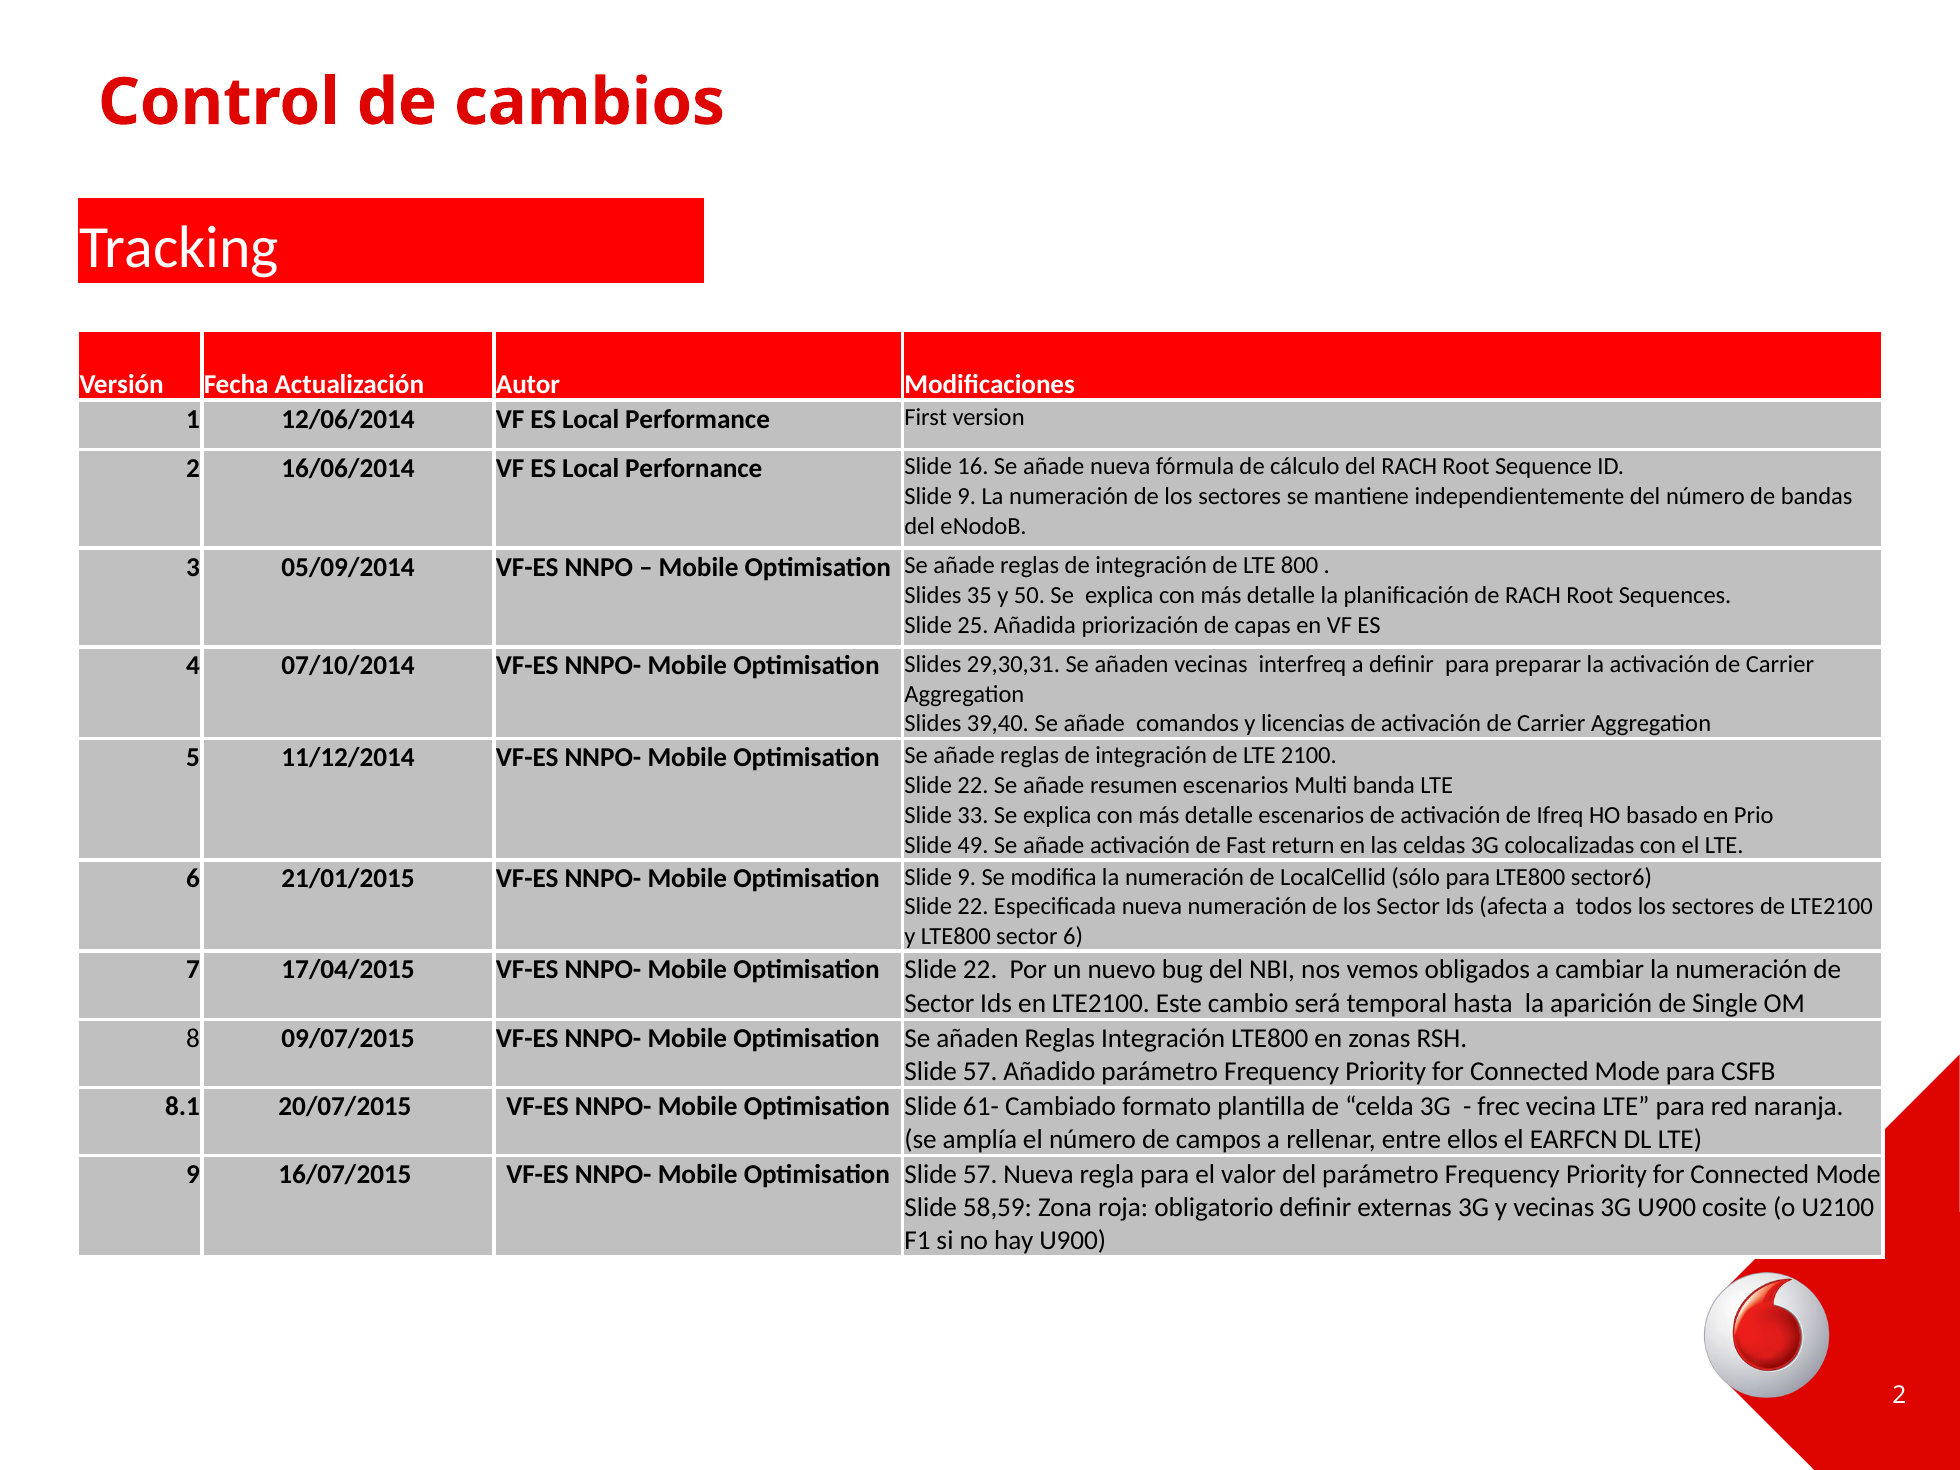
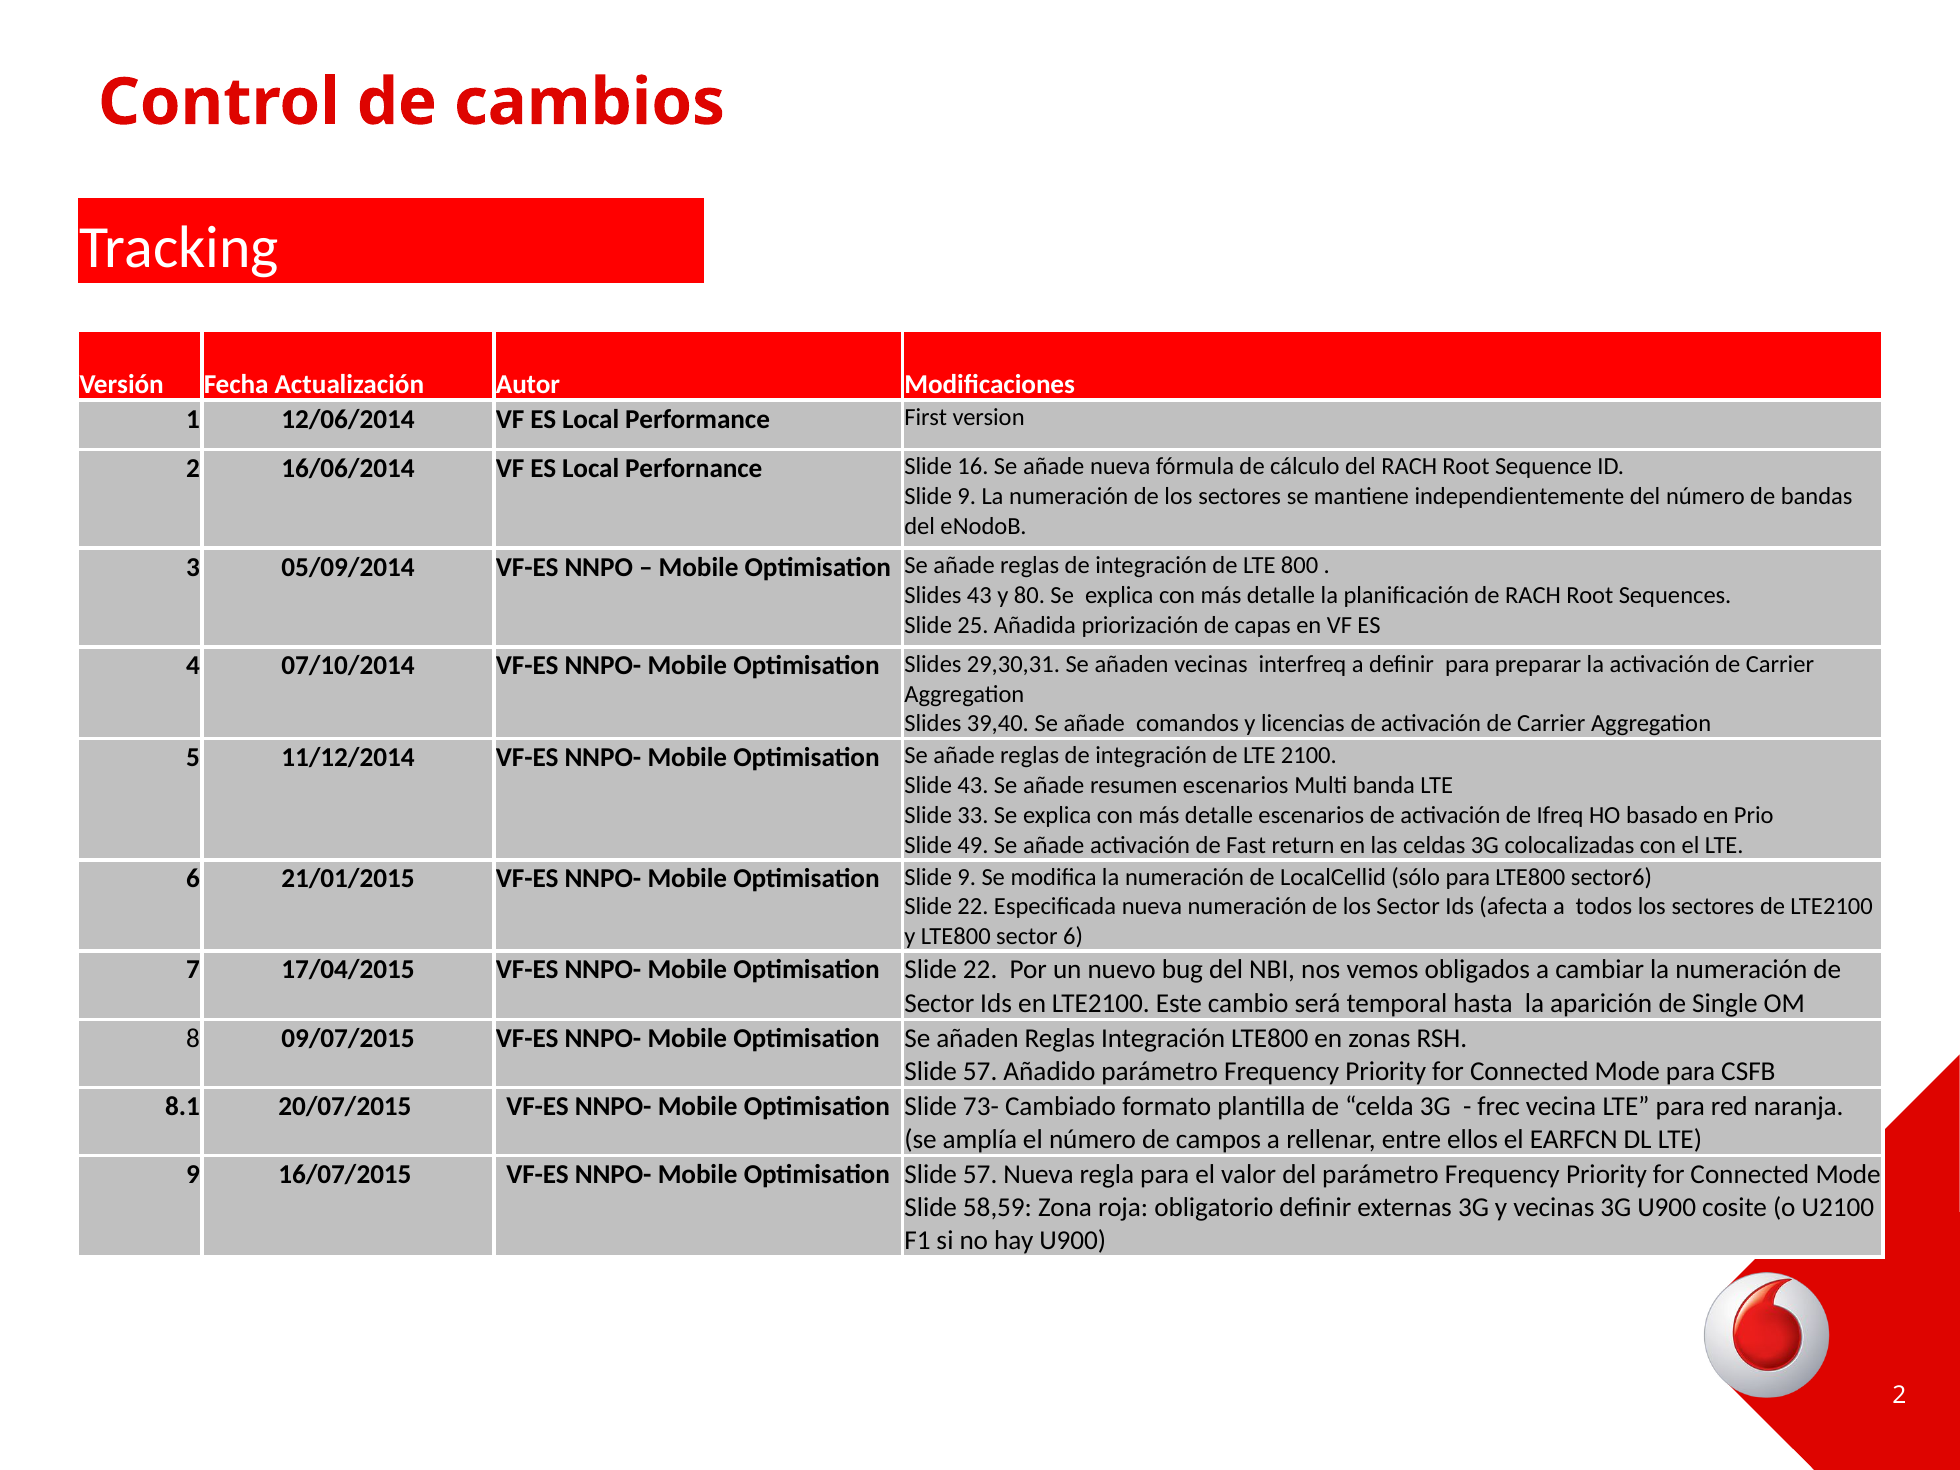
Slides 35: 35 -> 43 (979, 595)
50: 50 -> 80 (1029, 595)
22: 22 -> 43 (973, 785)
61-: 61- -> 73- (981, 1106)
